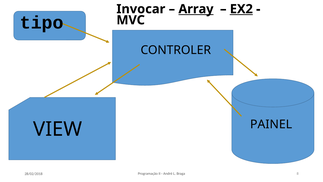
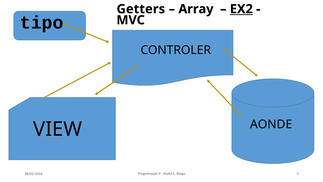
Invocar: Invocar -> Getters (141, 9)
Array underline: present -> none (196, 9)
PAINEL: PAINEL -> AONDE (271, 124)
